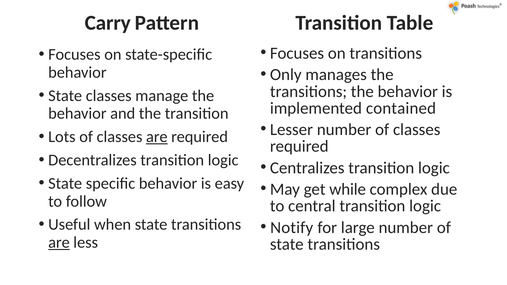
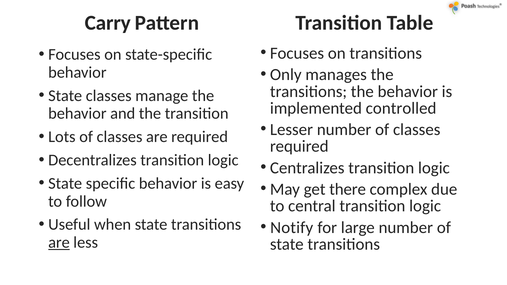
contained: contained -> controlled (401, 108)
are underline: present -> none (157, 137)
while: while -> there (348, 189)
